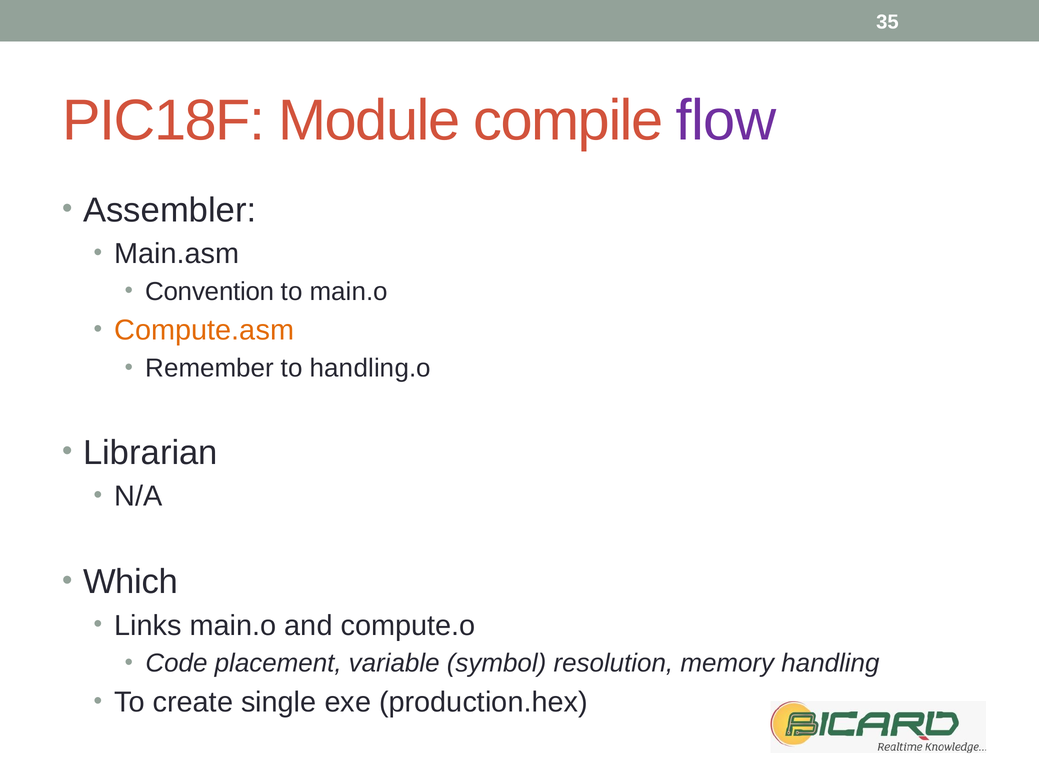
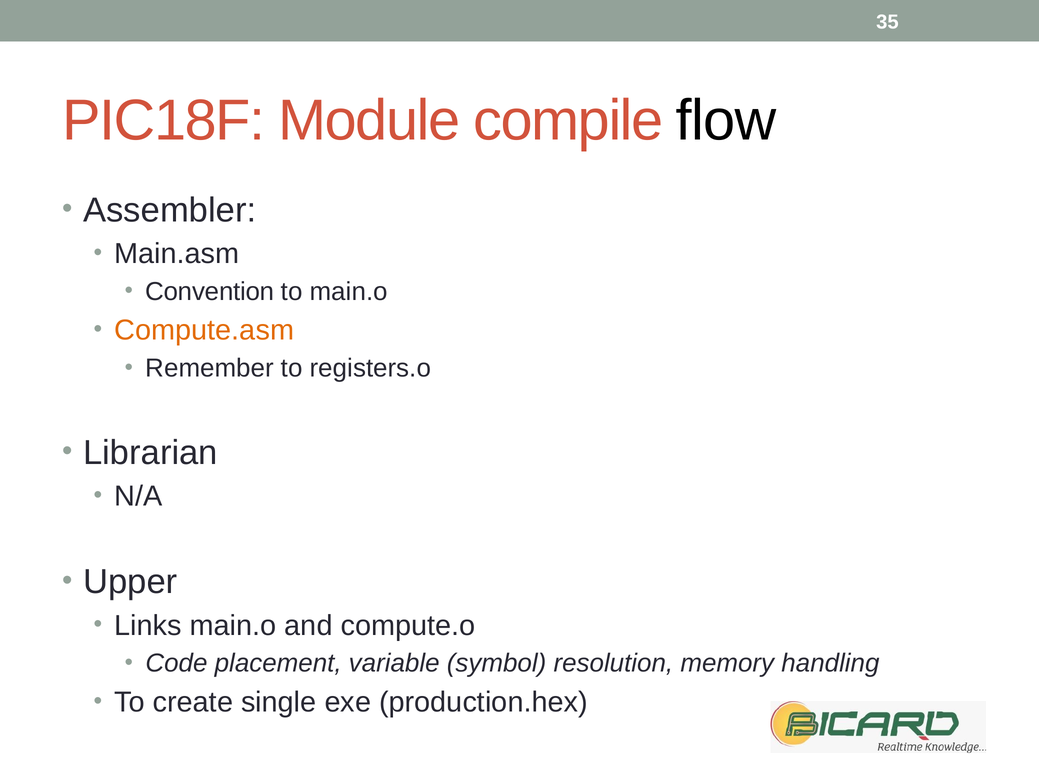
flow colour: purple -> black (726, 121)
handling.o: handling.o -> registers.o (370, 368)
Which: Which -> Upper (130, 582)
